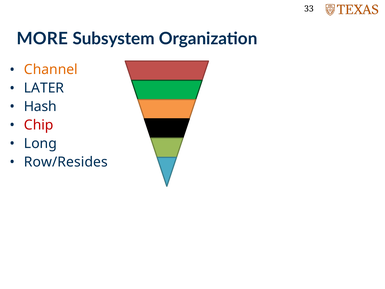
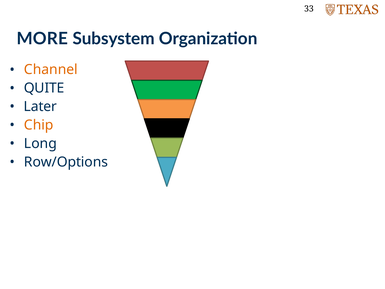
LATER: LATER -> QUITE (44, 88)
Hash: Hash -> Later (40, 106)
Chip colour: red -> orange (39, 125)
Row/Resides: Row/Resides -> Row/Options (66, 162)
